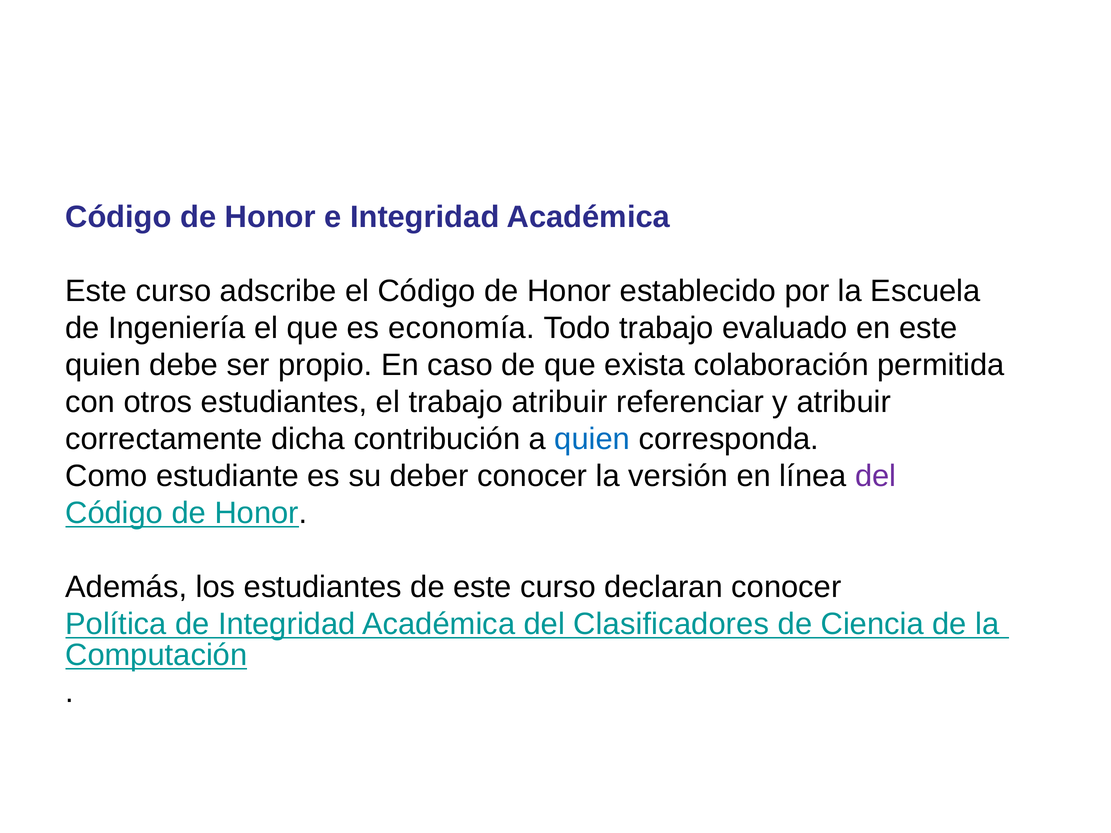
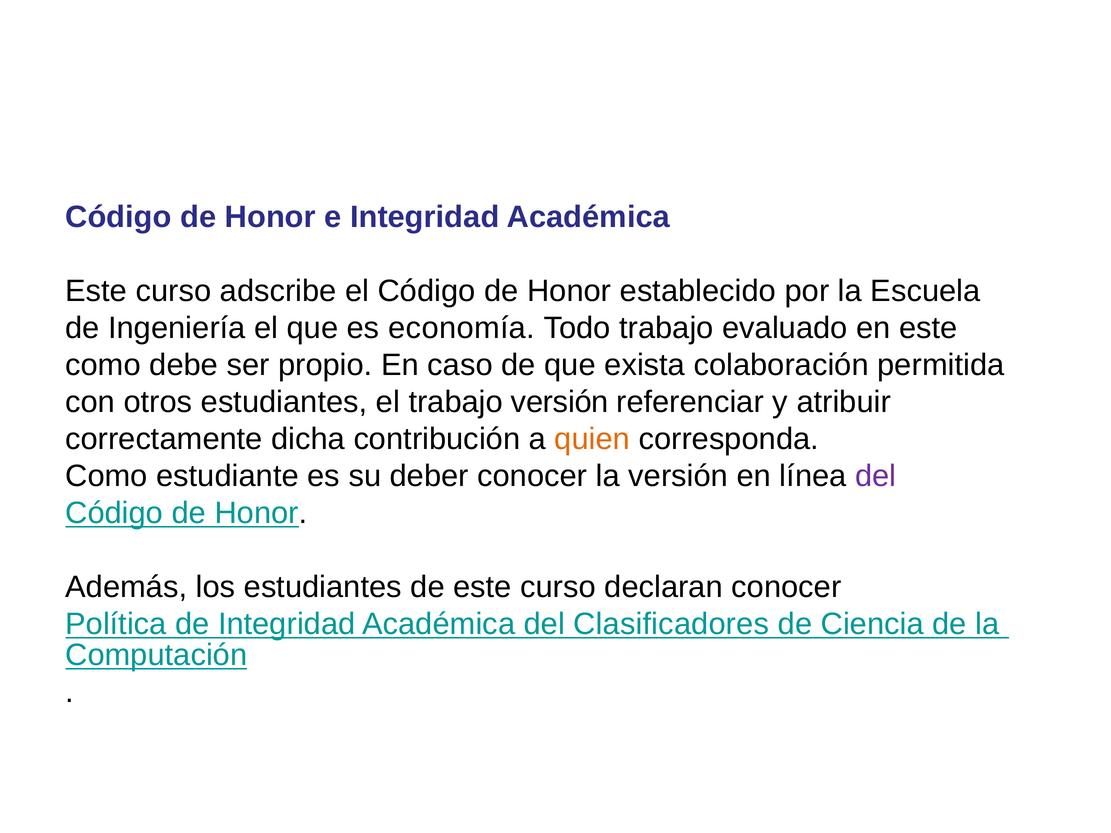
quien: quien -> como (103, 365)
trabajo atribuir: atribuir -> versión (560, 402)
quien colour: blue -> orange (592, 439)
